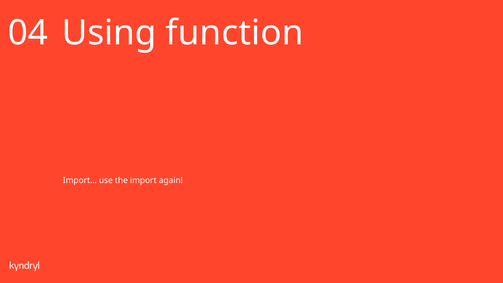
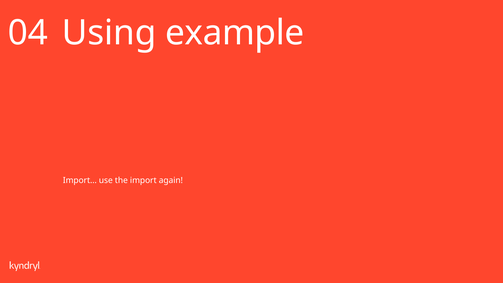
function: function -> example (235, 33)
